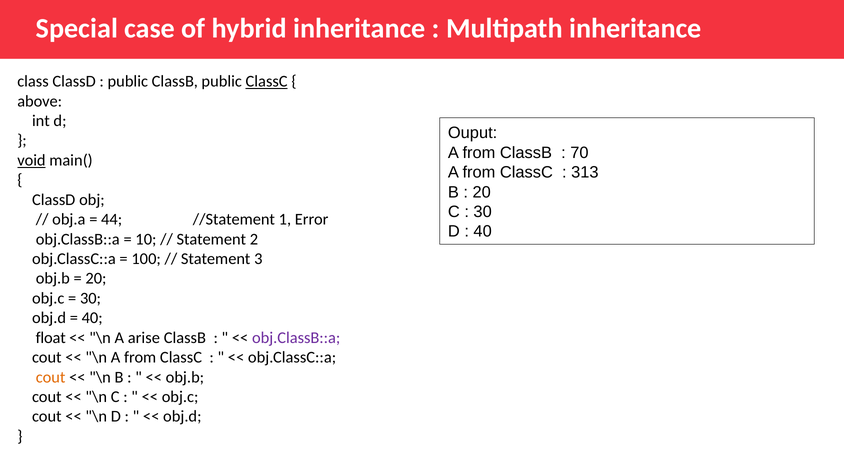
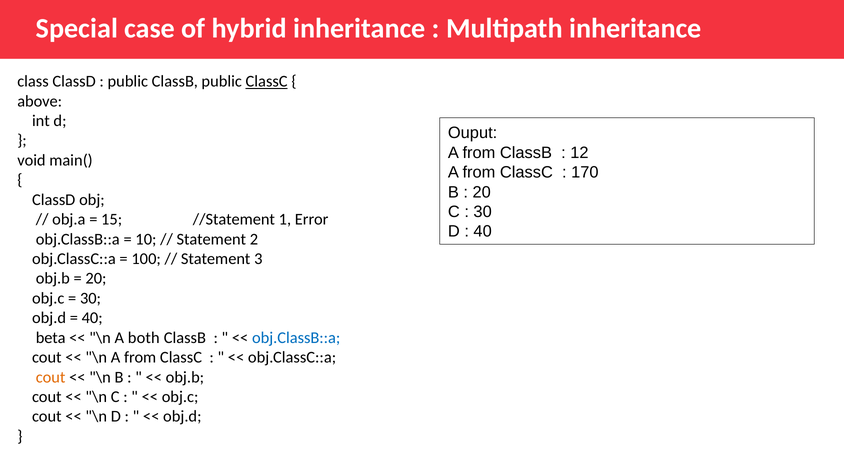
70: 70 -> 12 (579, 153)
void underline: present -> none (31, 160)
313: 313 -> 170 (585, 172)
44: 44 -> 15 (112, 219)
float: float -> beta (51, 338)
arise: arise -> both (144, 338)
obj.ClassB::a colour: purple -> blue (296, 338)
